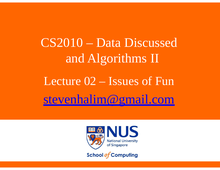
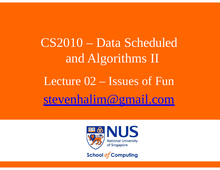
Discussed: Discussed -> Scheduled (151, 43)
